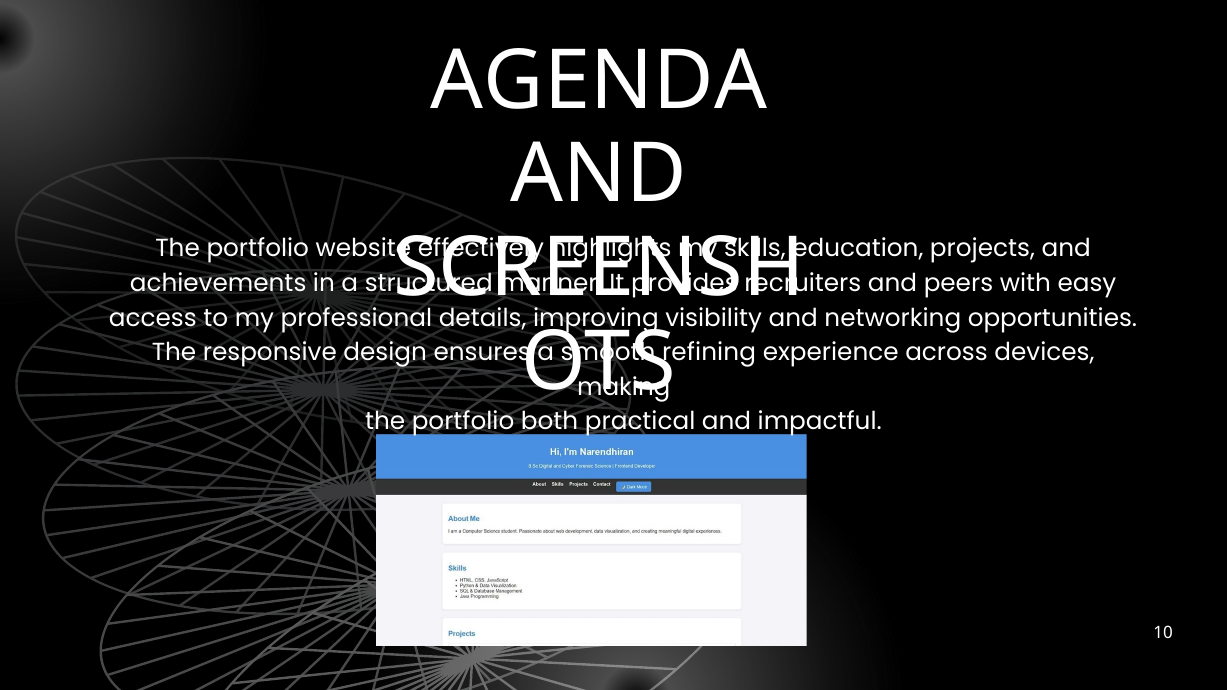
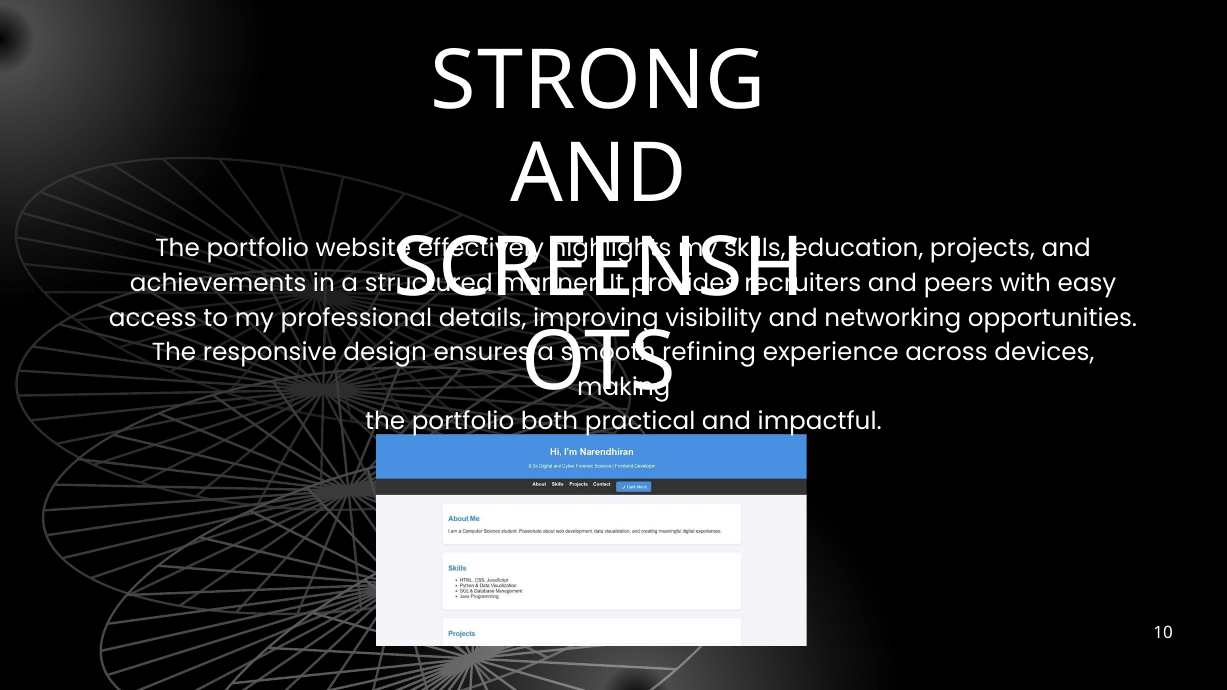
AGENDA: AGENDA -> STRONG (599, 81)
